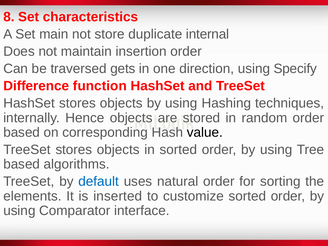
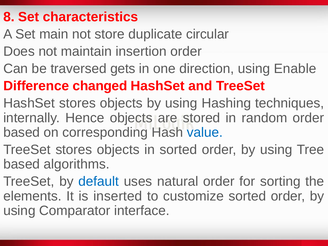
internal: internal -> circular (208, 34)
Specify: Specify -> Enable (295, 69)
function: function -> changed (100, 86)
value colour: black -> blue (205, 132)
